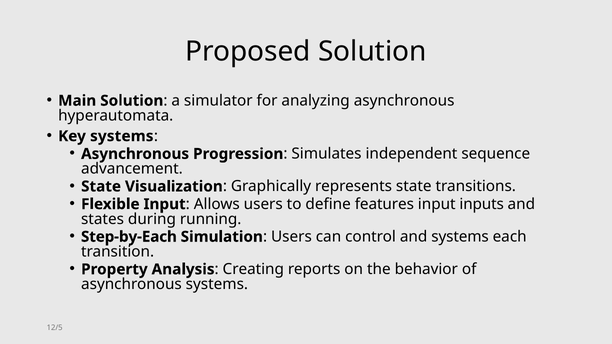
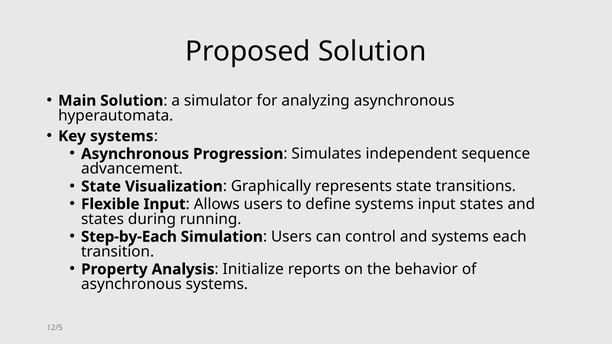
define features: features -> systems (384, 204)
input inputs: inputs -> states (482, 204)
Creating: Creating -> Initialize (253, 269)
